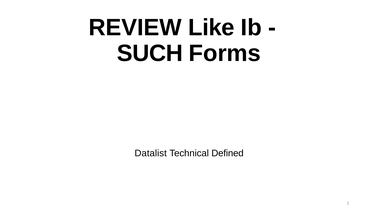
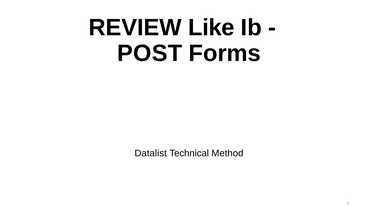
SUCH: SUCH -> POST (150, 53)
Defined: Defined -> Method (227, 153)
